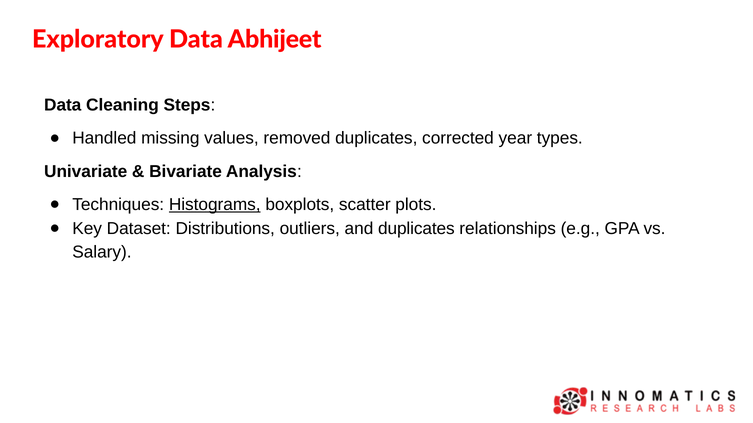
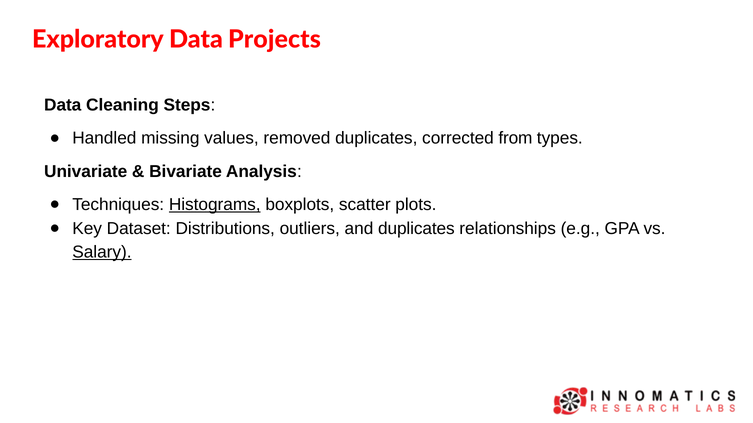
Abhijeet: Abhijeet -> Projects (274, 40)
year: year -> from (515, 138)
Salary underline: none -> present (102, 252)
